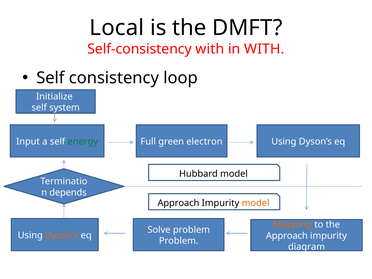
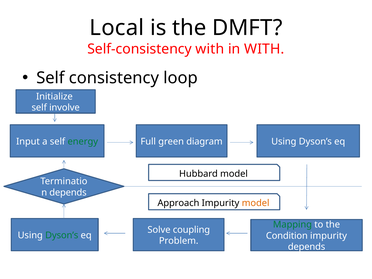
system: system -> involve (64, 108)
electron: electron -> diagram (204, 142)
Mapping colour: orange -> green (292, 225)
Solve problem: problem -> coupling (191, 230)
Dyson’s colour: orange -> green (62, 235)
Approach: Approach -> Condition (287, 236)
diagram: diagram -> depends (307, 247)
